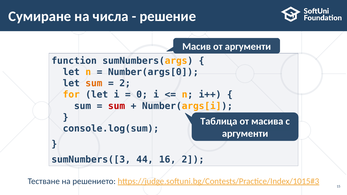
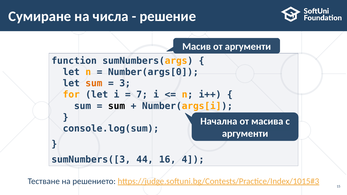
2: 2 -> 3 (125, 83)
0: 0 -> 7 (142, 95)
sum colour: red -> black (117, 106)
Таблица: Таблица -> Начална (219, 121)
16 2: 2 -> 4 (193, 160)
